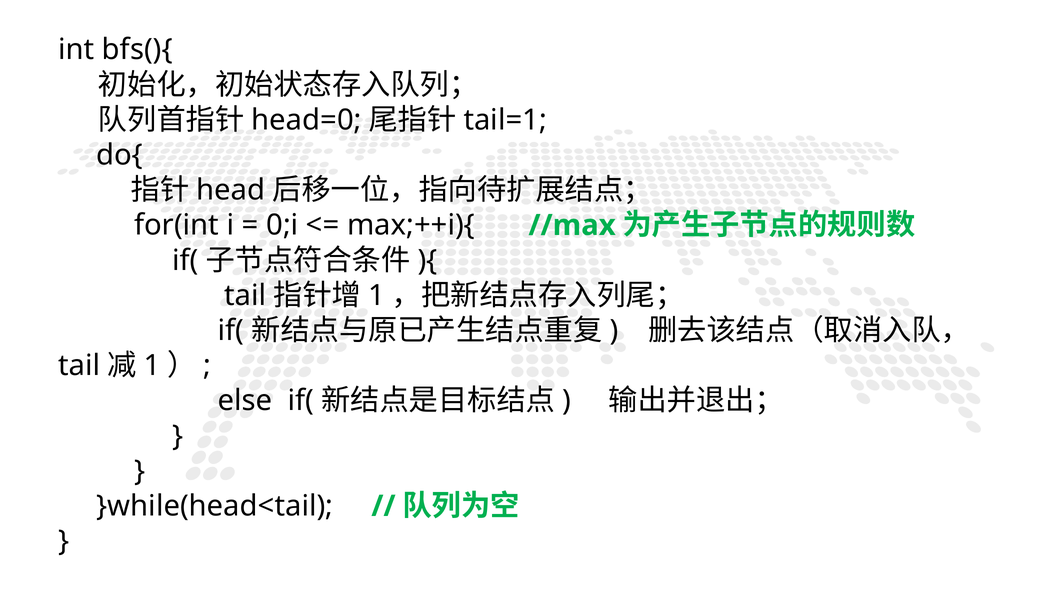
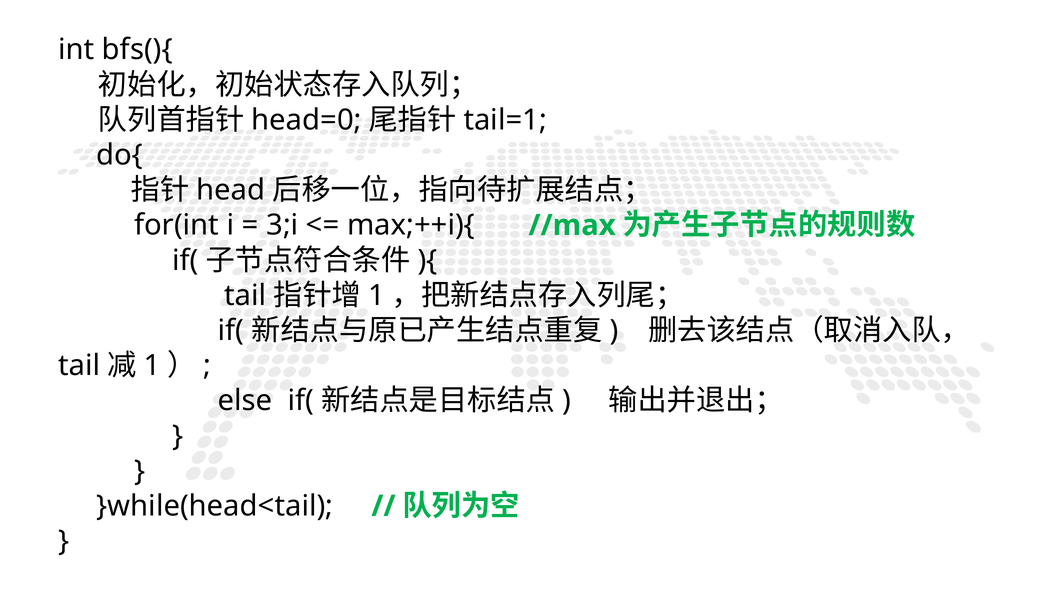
0;i: 0;i -> 3;i (282, 225)
